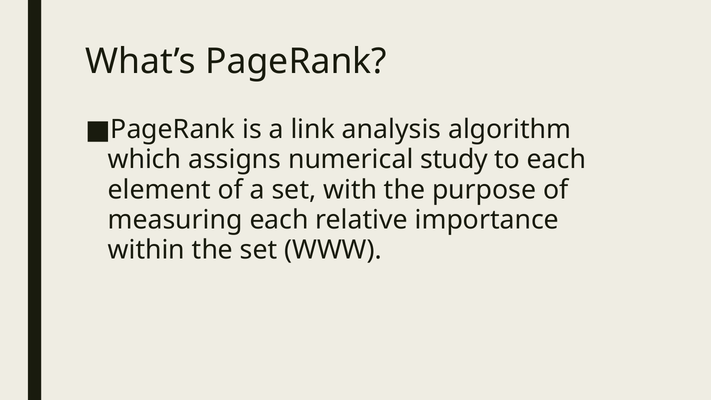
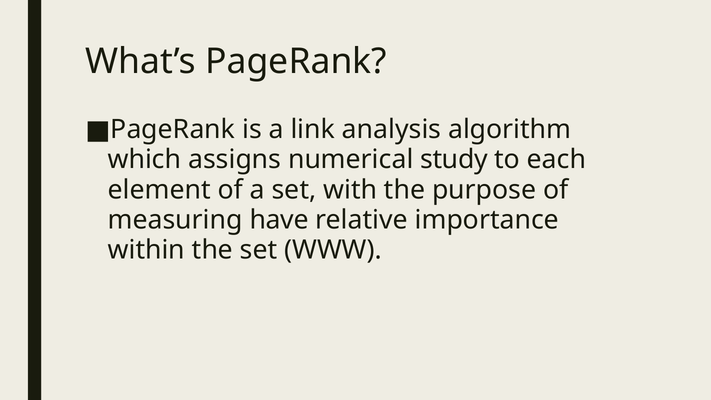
measuring each: each -> have (279, 220)
